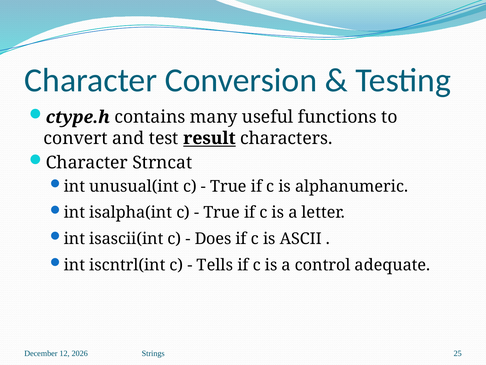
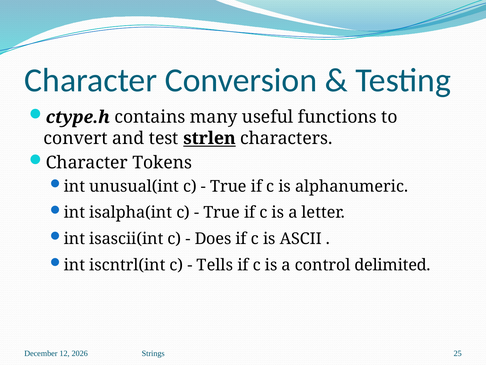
result: result -> strlen (209, 138)
Strncat: Strncat -> Tokens (162, 163)
adequate: adequate -> delimited (393, 265)
